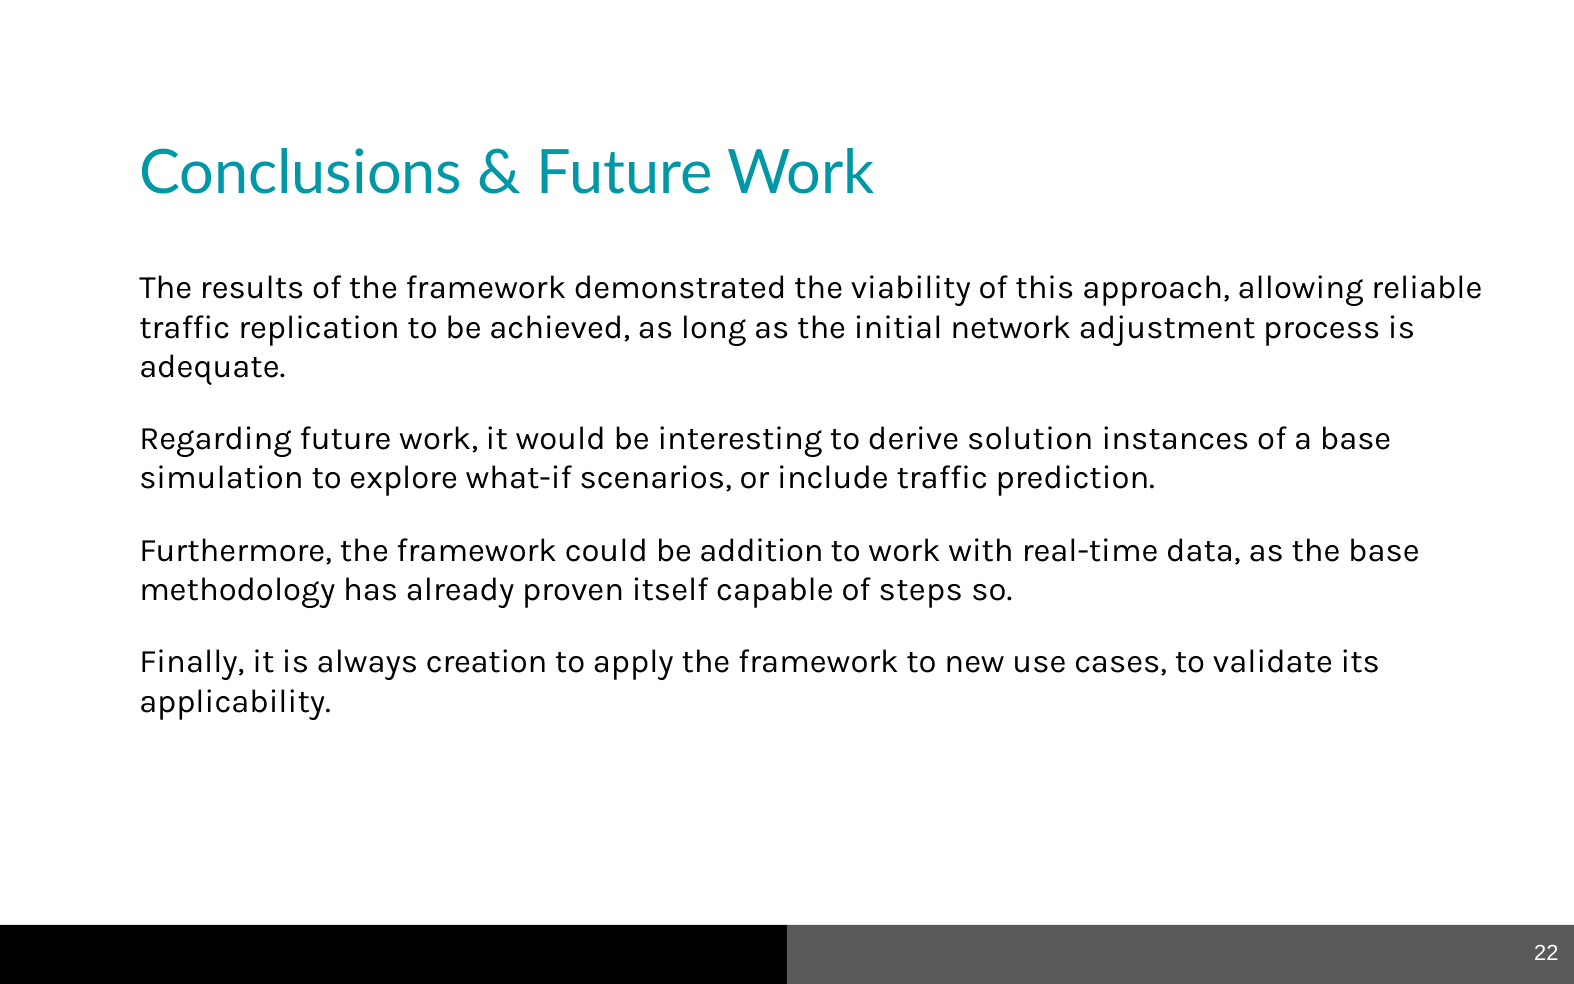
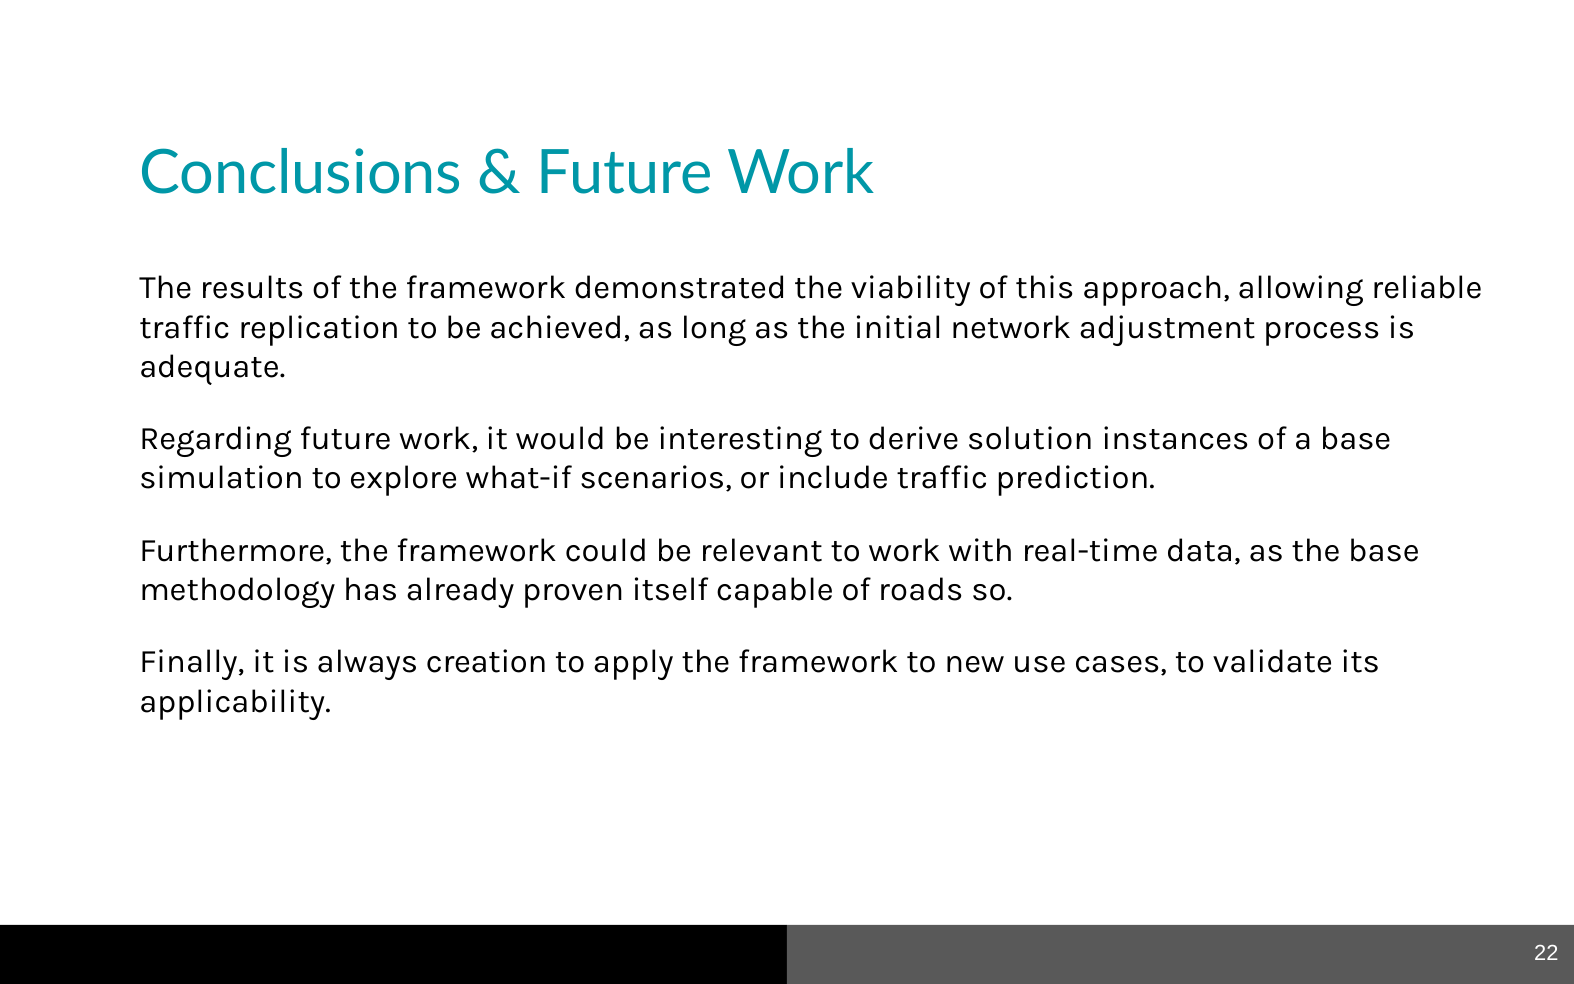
addition: addition -> relevant (761, 550)
steps: steps -> roads (921, 590)
